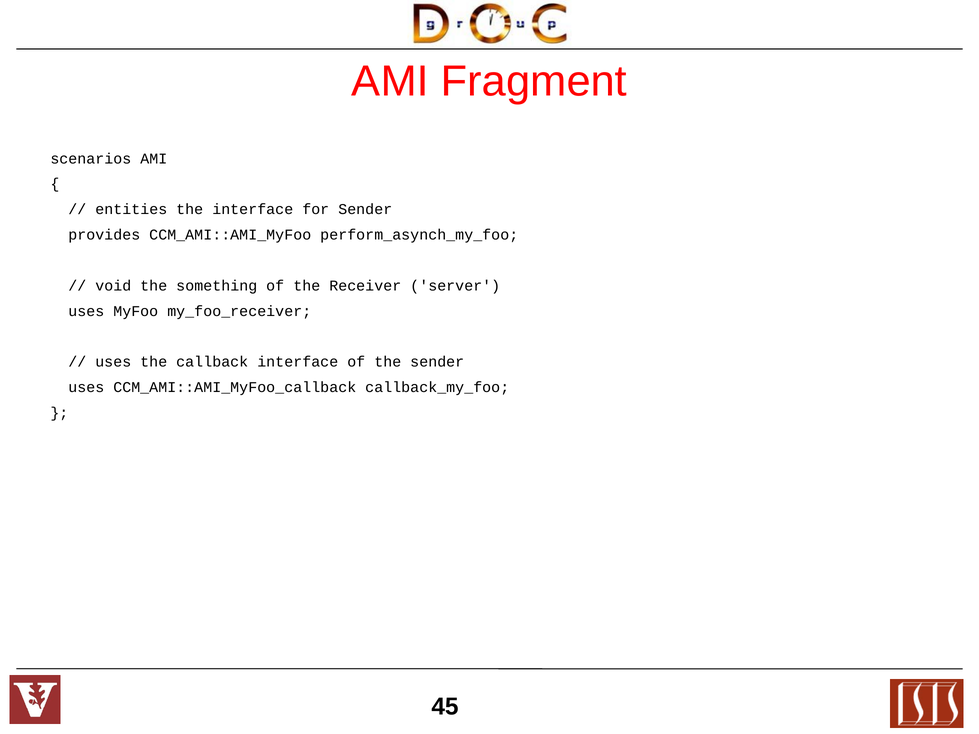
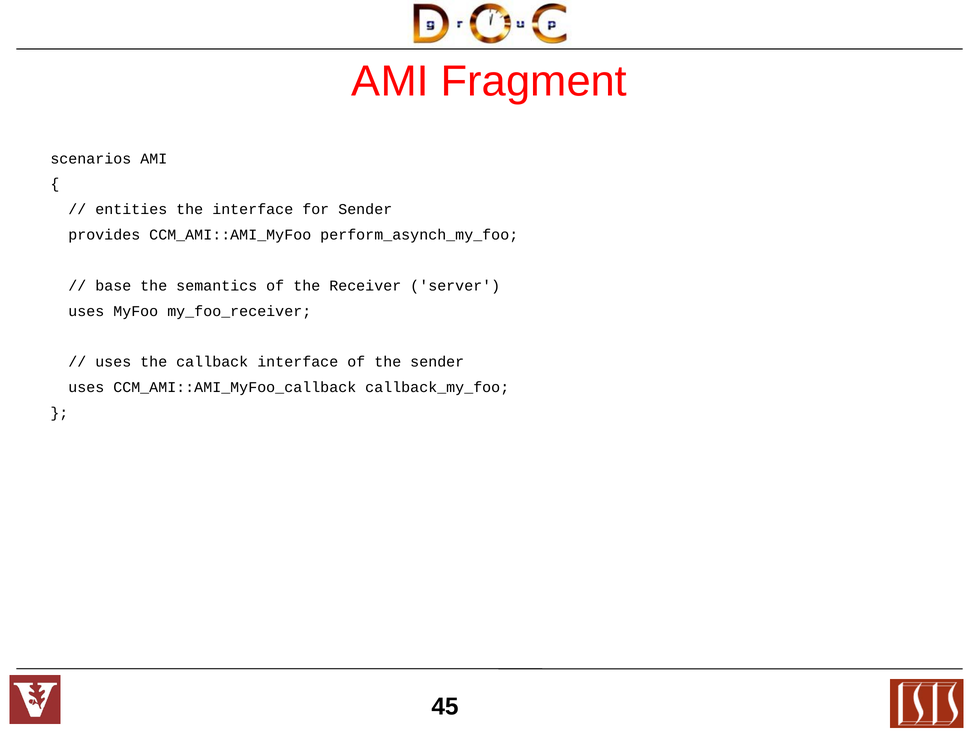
void: void -> base (113, 286)
something: something -> semantics (217, 286)
